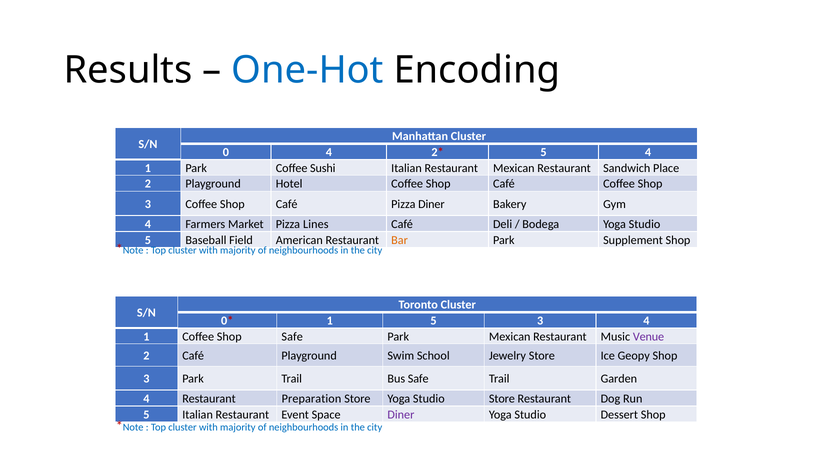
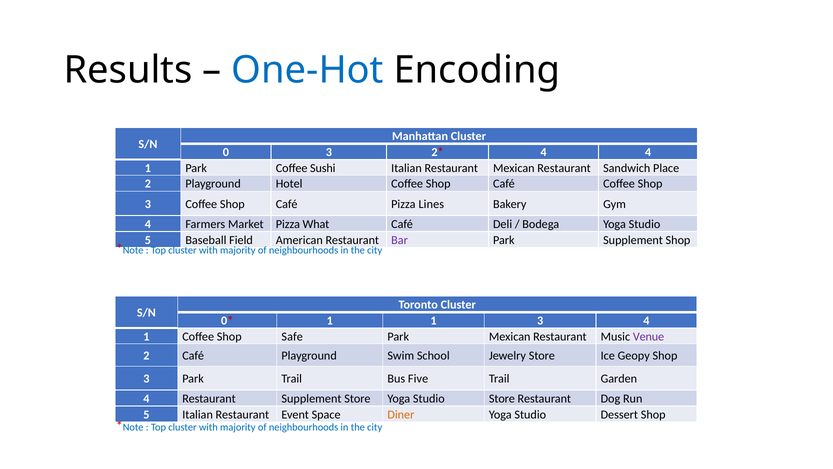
0 4: 4 -> 3 (329, 152)
5: 5 -> 4 (543, 152)
Pizza Diner: Diner -> Lines (431, 204)
Lines: Lines -> What (316, 224)
Bar colour: orange -> purple (400, 240)
1 5: 5 -> 1 (434, 320)
Bus Safe: Safe -> Five (418, 378)
Restaurant Preparation: Preparation -> Supplement (311, 398)
Diner colour: purple -> orange (401, 414)
